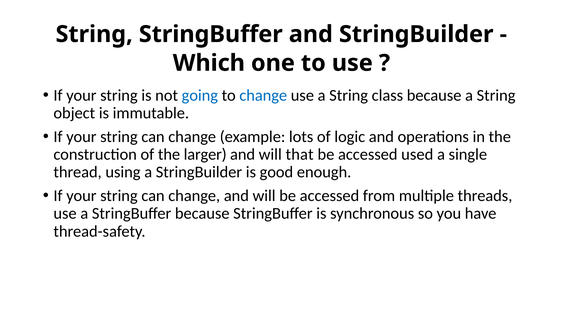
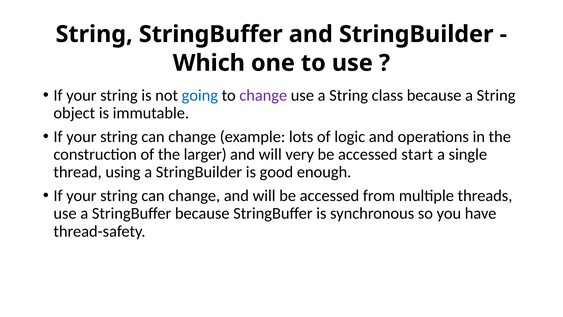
change colour: blue -> purple (263, 95)
that: that -> very (300, 154)
used: used -> start (417, 154)
